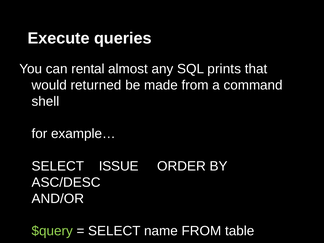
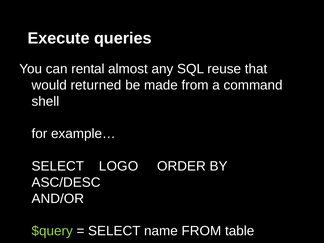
prints: prints -> reuse (224, 69)
ISSUE: ISSUE -> LOGO (119, 166)
